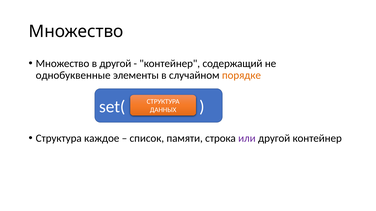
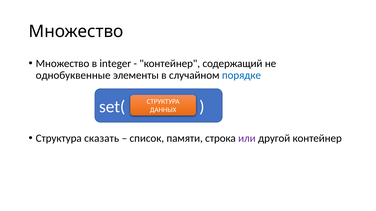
в другой: другой -> integer (115, 64)
порядке colour: orange -> blue (241, 75)
каждое: каждое -> сказать (102, 138)
